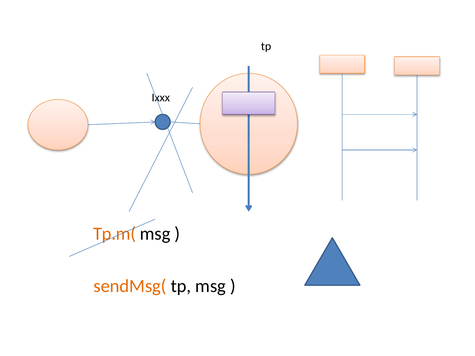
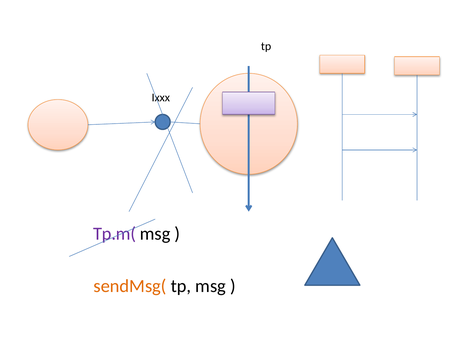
Tp.m( colour: orange -> purple (115, 234)
